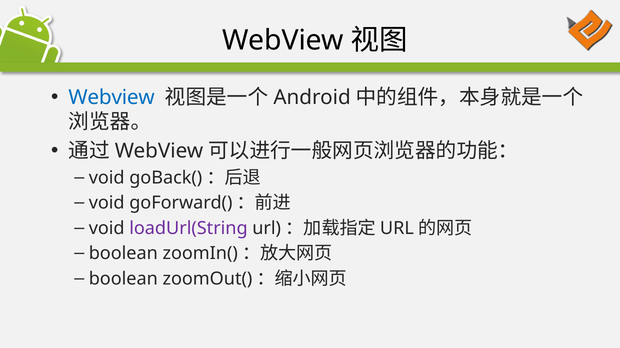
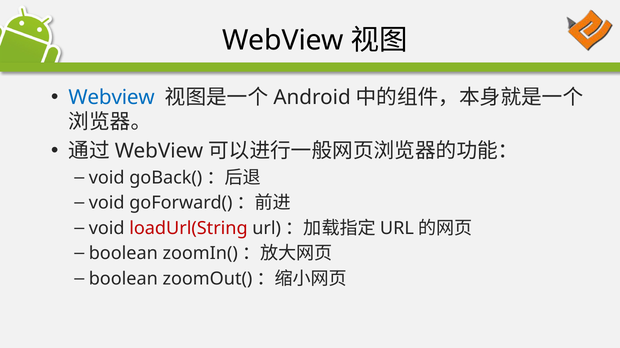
loadUrl(String colour: purple -> red (188, 229)
